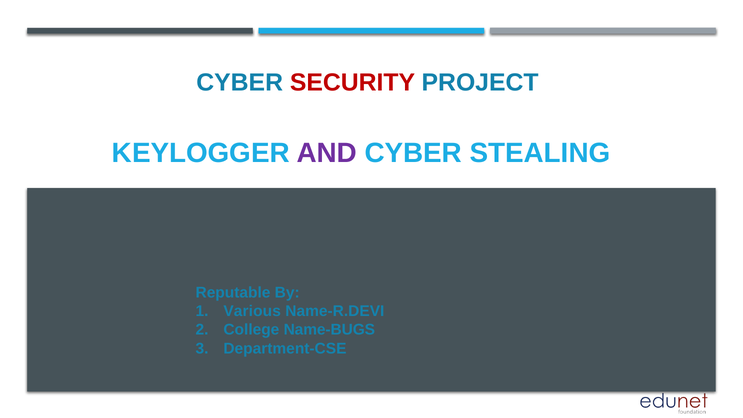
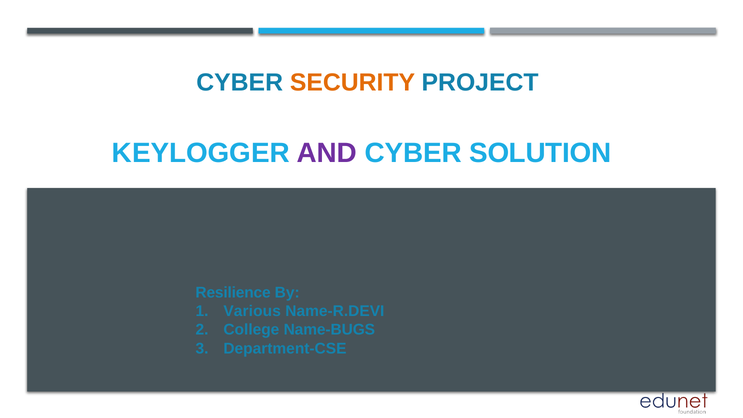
SECURITY colour: red -> orange (352, 82)
STEALING: STEALING -> SOLUTION (540, 153)
Reputable: Reputable -> Resilience (233, 293)
